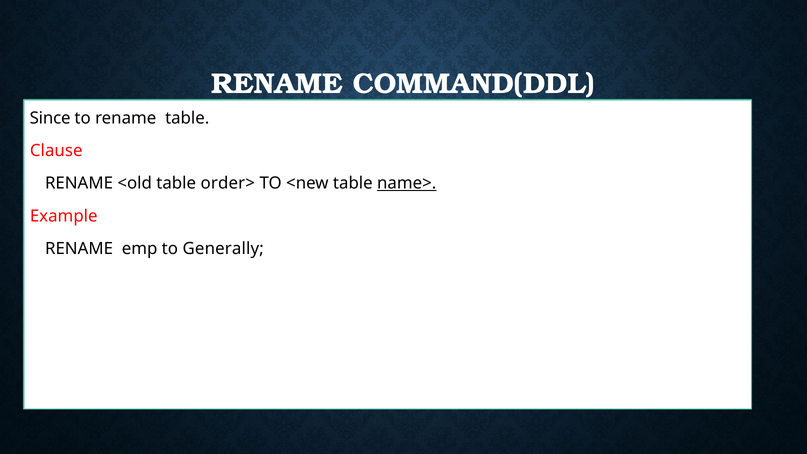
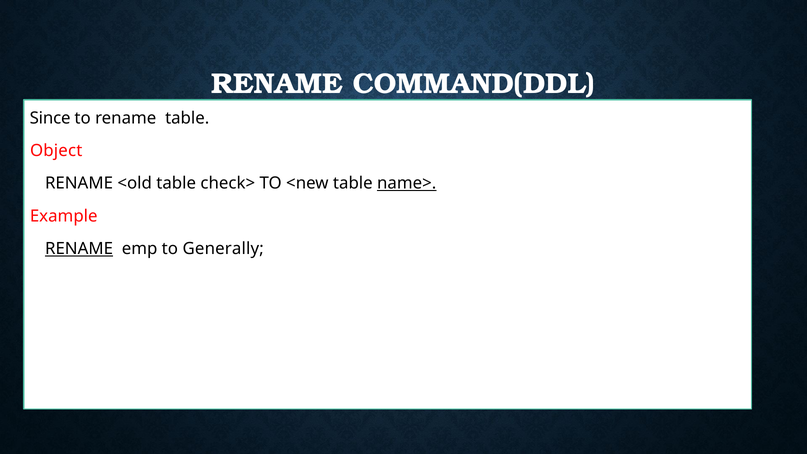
Clause: Clause -> Object (56, 151)
order>: order> -> check> (228, 183)
RENAME underline: none -> present (79, 249)
